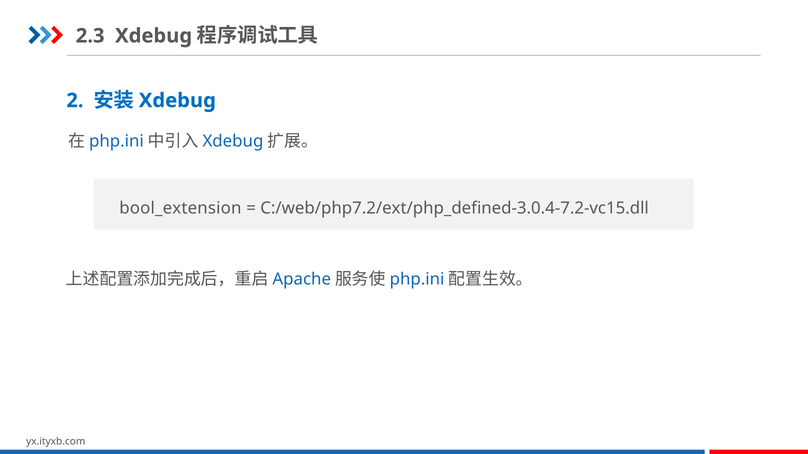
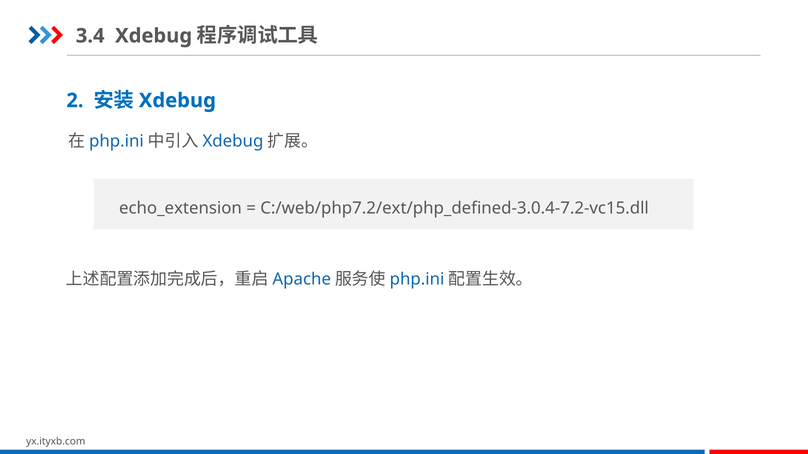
2.3: 2.3 -> 3.4 (90, 36)
bool_extension: bool_extension -> echo_extension (180, 209)
